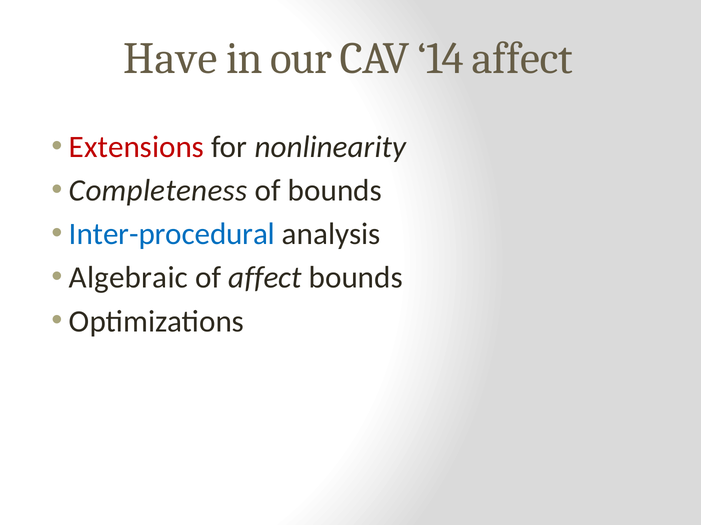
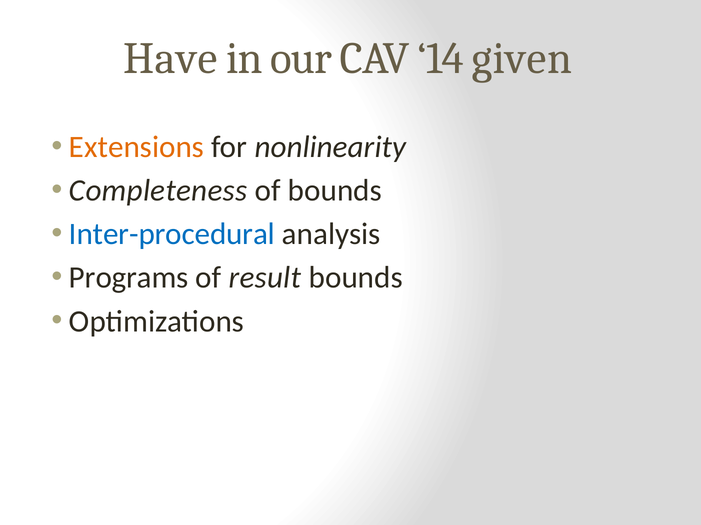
14 affect: affect -> given (522, 59)
Extensions colour: red -> orange (137, 147)
Algebraic: Algebraic -> Programs (129, 278)
of affect: affect -> result (265, 278)
